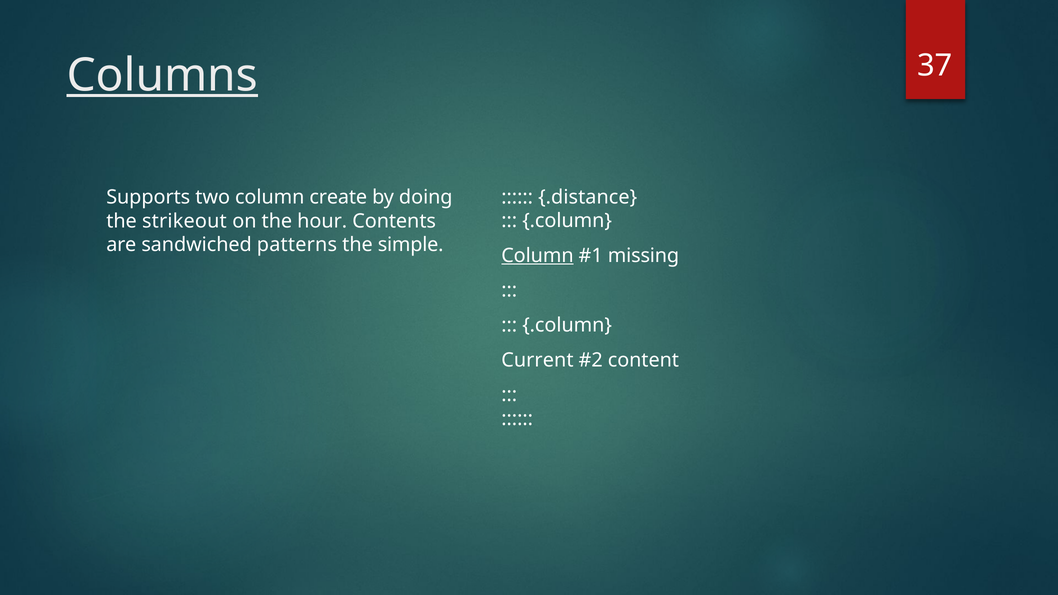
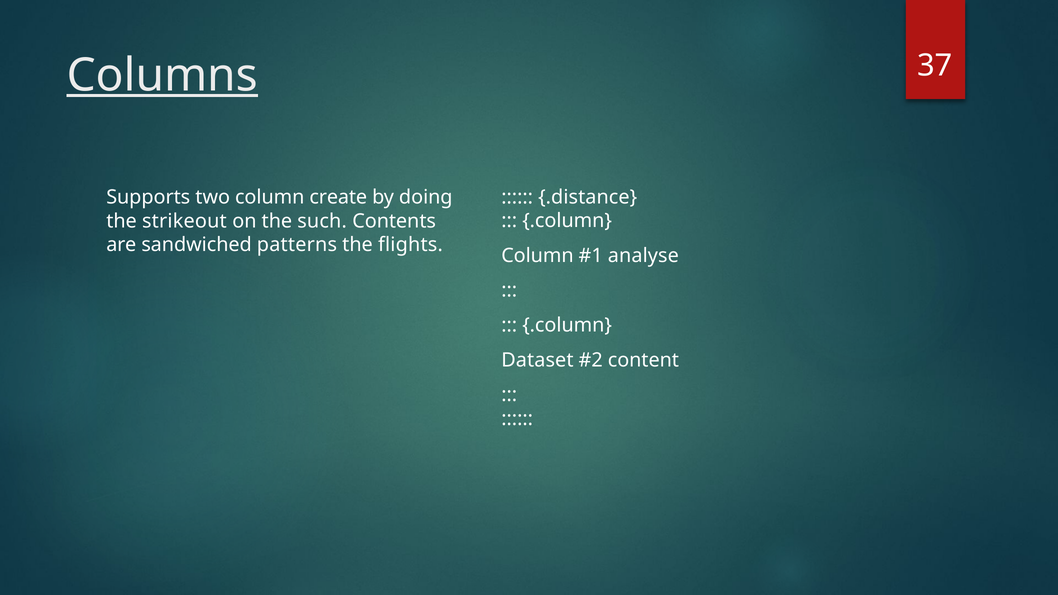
hour: hour -> such (322, 221)
simple: simple -> flights (410, 245)
Column underline: present -> none (537, 256)
missing: missing -> analyse (643, 256)
Current: Current -> Dataset (537, 360)
